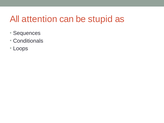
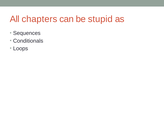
attention: attention -> chapters (39, 19)
